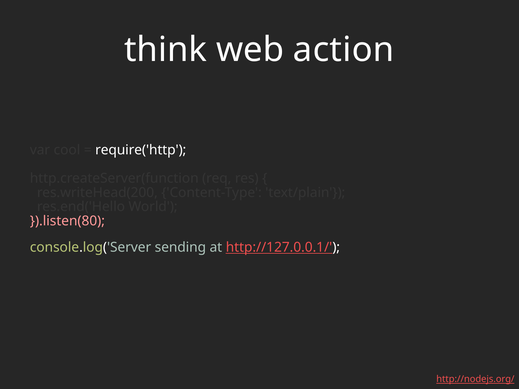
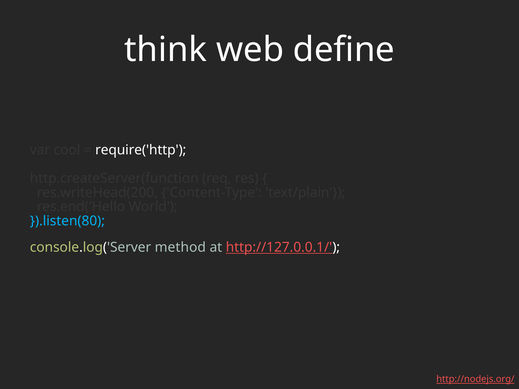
action: action -> define (344, 50)
}).listen(80 colour: pink -> light blue (67, 221)
sending: sending -> method (180, 247)
